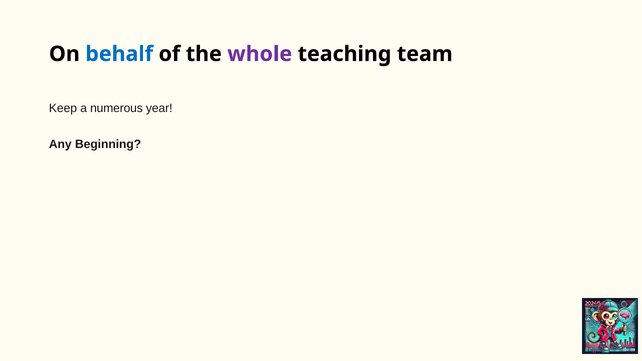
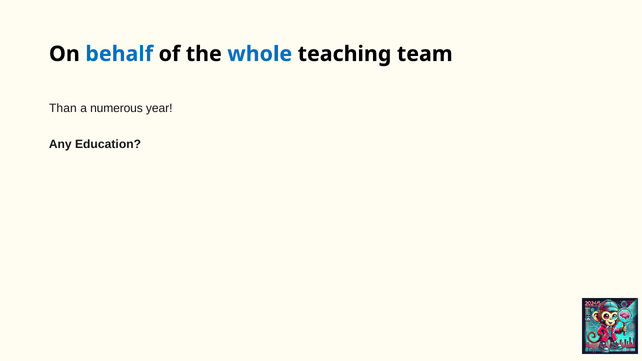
whole colour: purple -> blue (260, 54)
Keep: Keep -> Than (63, 108)
Beginning: Beginning -> Education (108, 144)
